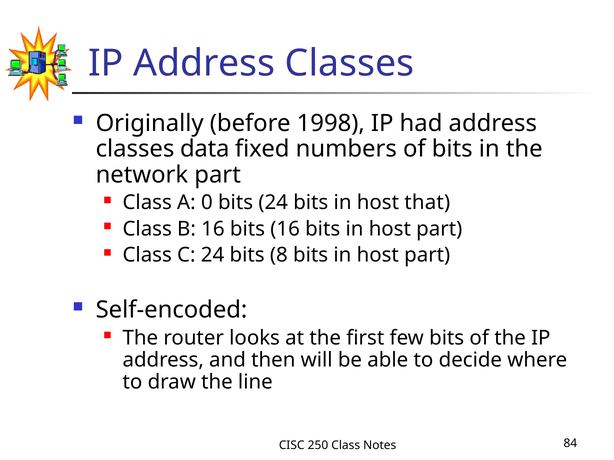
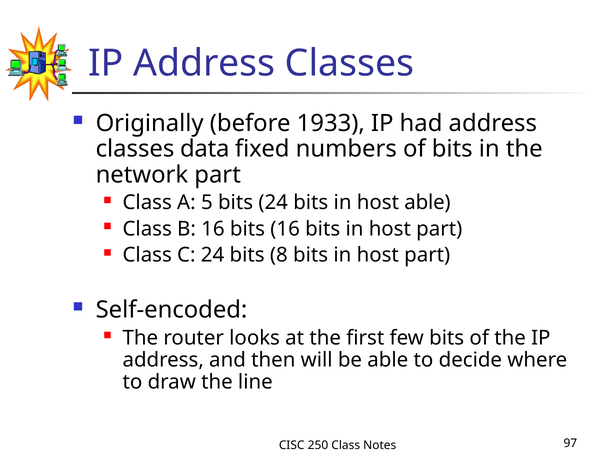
1998: 1998 -> 1933 (331, 123)
0: 0 -> 5 (207, 203)
host that: that -> able (427, 203)
84: 84 -> 97 (570, 444)
